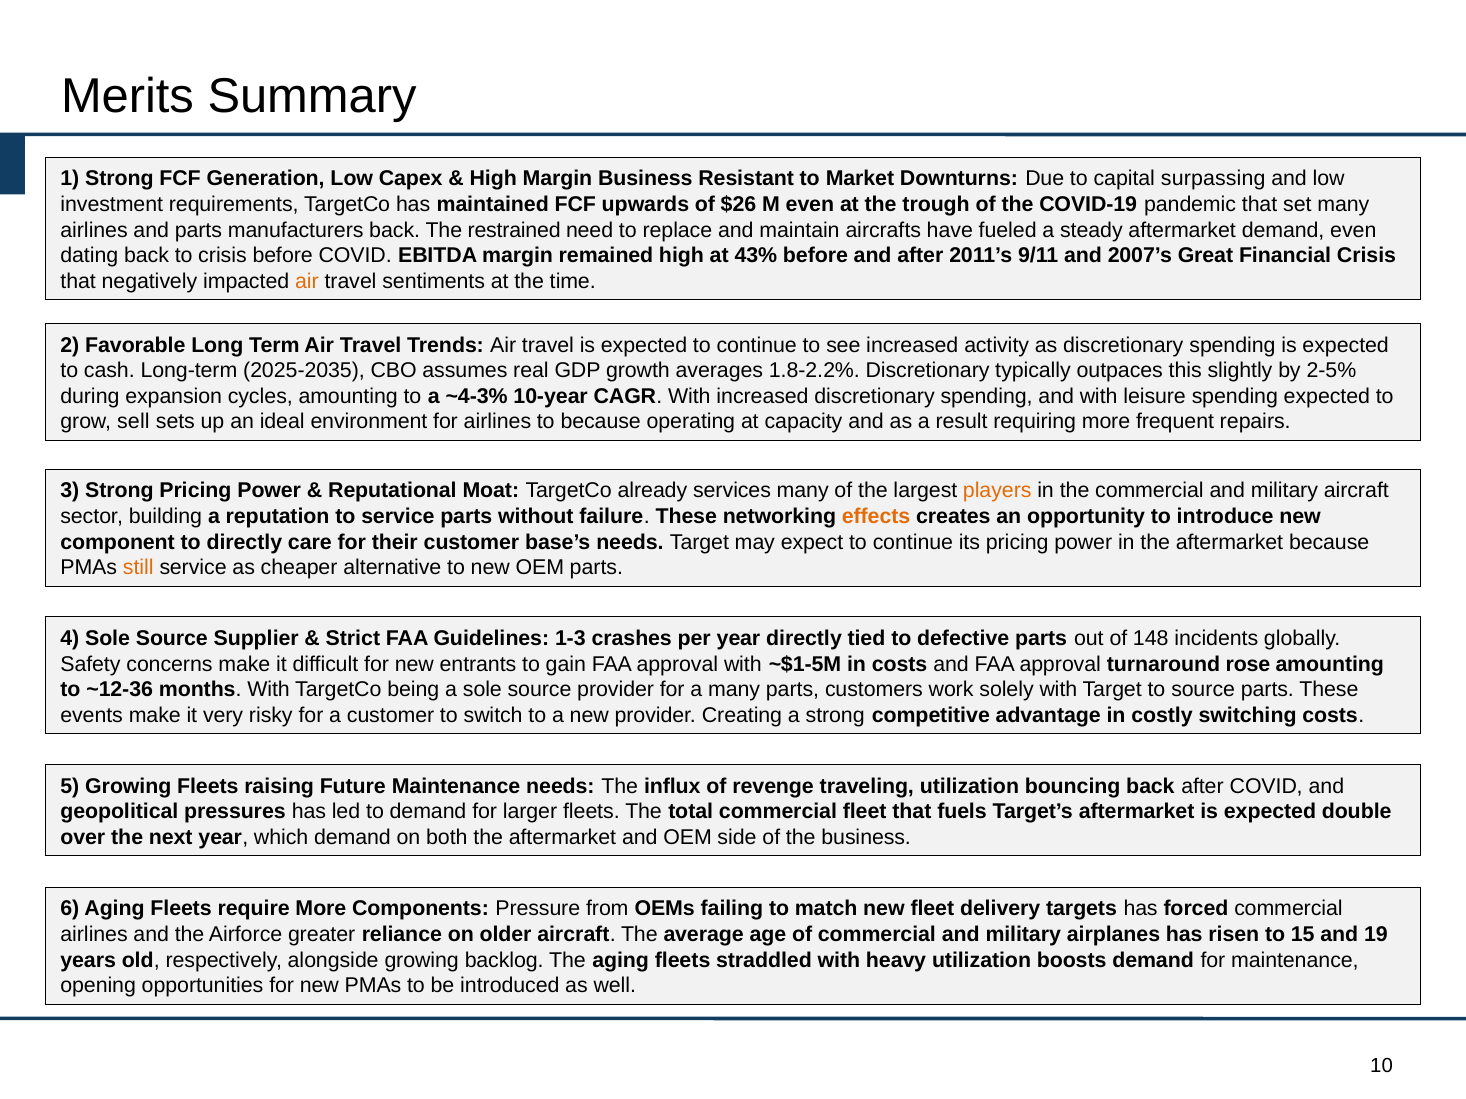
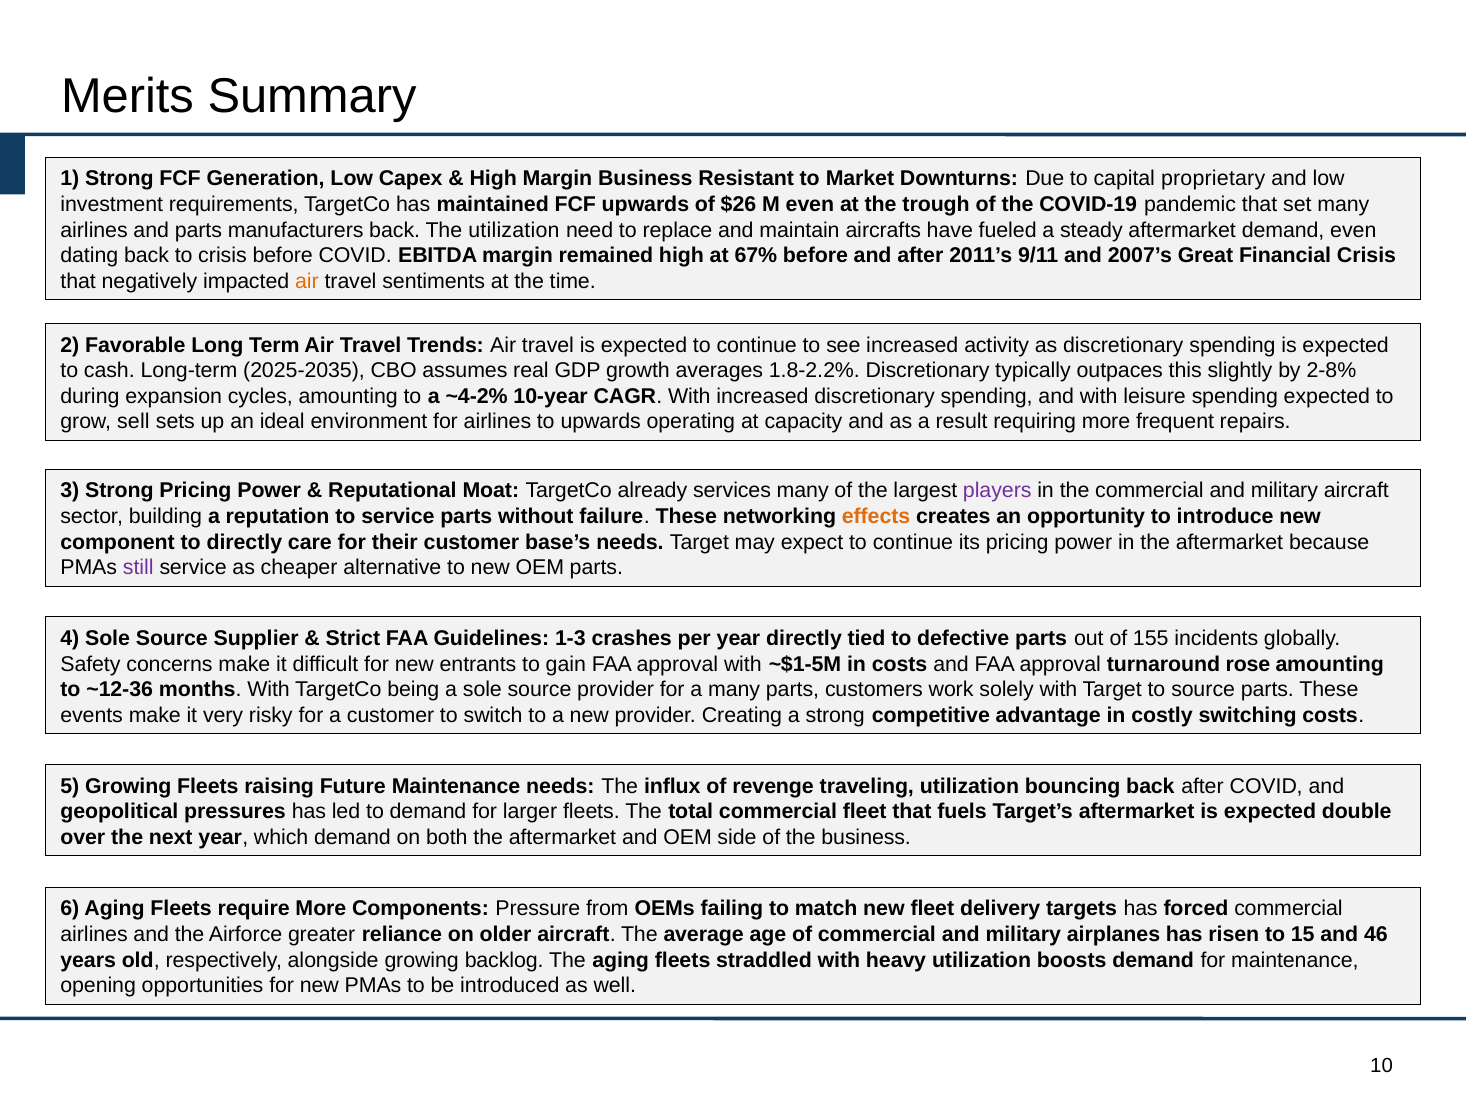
surpassing: surpassing -> proprietary (1213, 179)
The restrained: restrained -> utilization (514, 230)
43%: 43% -> 67% (756, 256)
2-5%: 2-5% -> 2-8% (1331, 371)
~4-3%: ~4-3% -> ~4-2% (477, 397)
to because: because -> upwards (601, 422)
players colour: orange -> purple (997, 491)
still colour: orange -> purple (138, 568)
148: 148 -> 155 (1151, 639)
19: 19 -> 46 (1376, 935)
